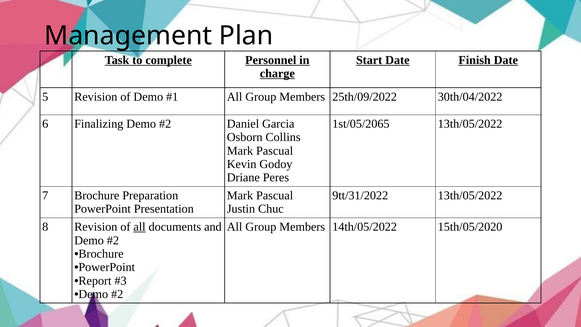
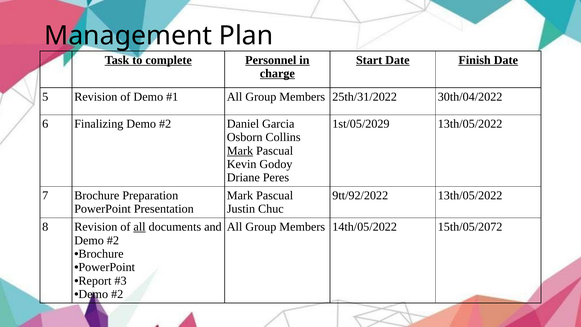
25th/09/2022: 25th/09/2022 -> 25th/31/2022 (365, 97)
1st/05/2065: 1st/05/2065 -> 1st/05/2029 (361, 124)
Mark underline: none -> present (240, 151)
9tt/31/2022: 9tt/31/2022 -> 9tt/92/2022 (360, 195)
15th/05/2020: 15th/05/2020 -> 15th/05/2072 (470, 227)
